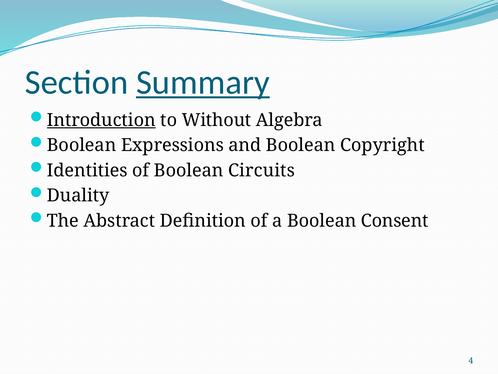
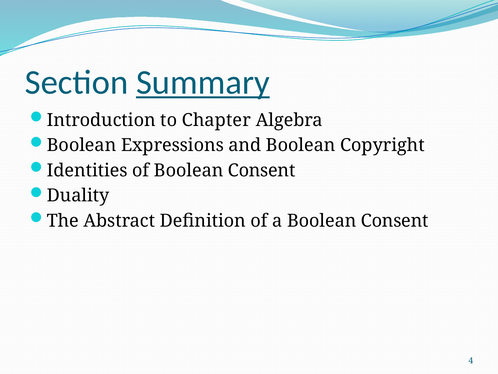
Introduction underline: present -> none (101, 120)
Without: Without -> Chapter (216, 120)
of Boolean Circuits: Circuits -> Consent (262, 170)
